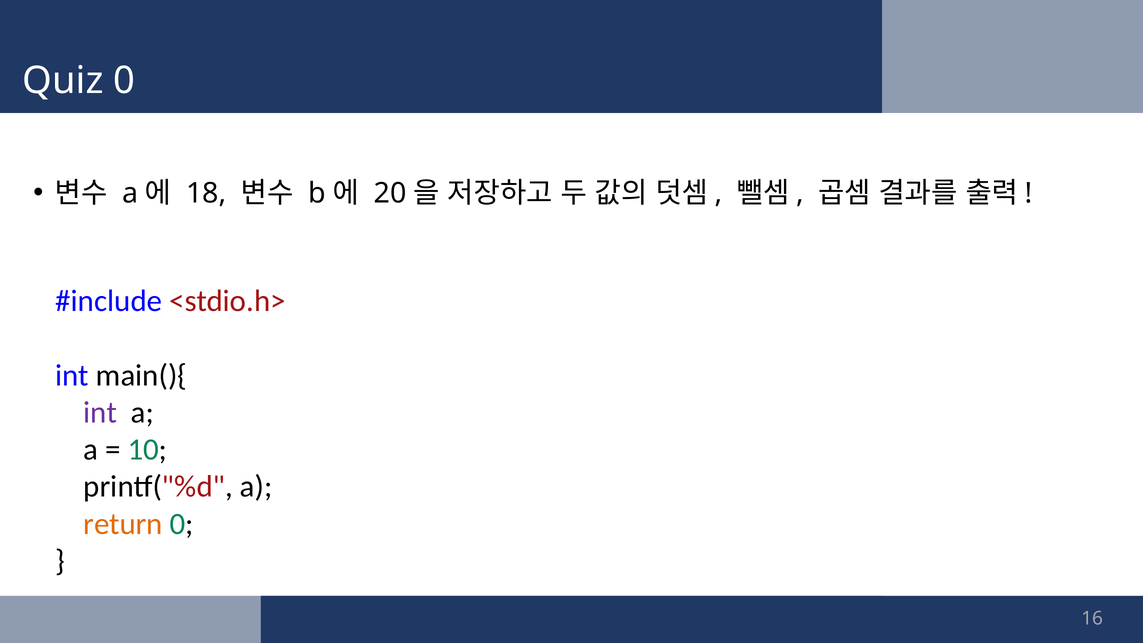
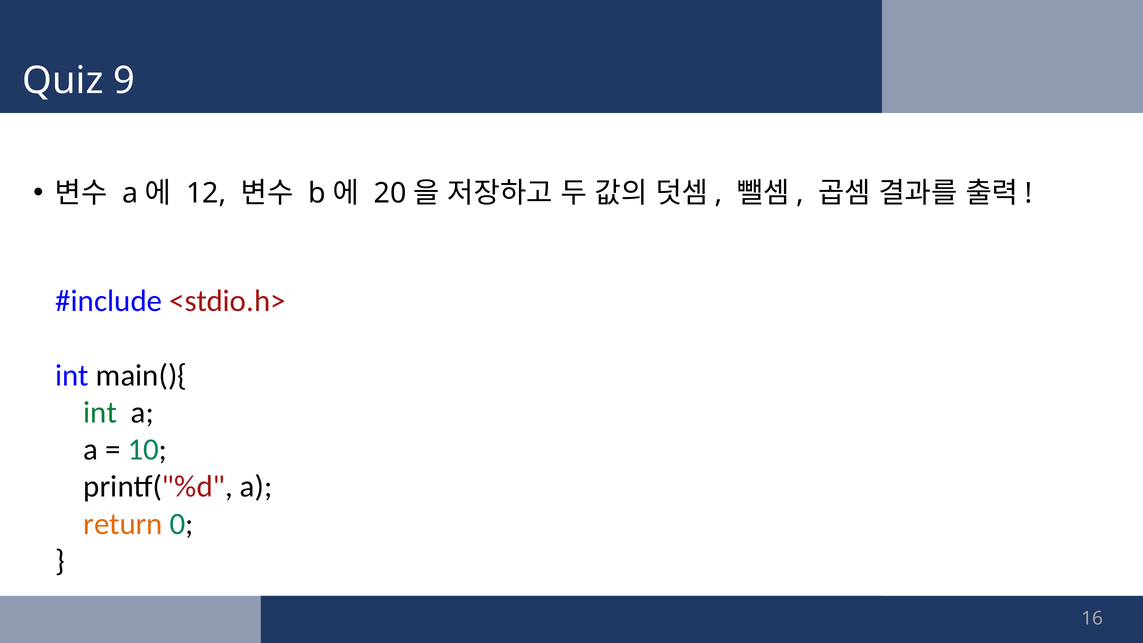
Quiz 0: 0 -> 9 (124, 81)
18: 18 -> 12 (206, 193)
int colour: purple -> green (100, 412)
